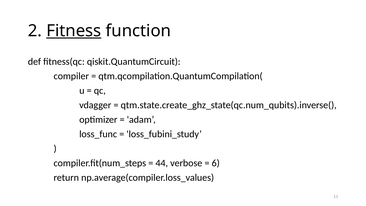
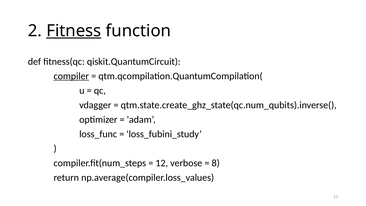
compiler underline: none -> present (71, 76)
44: 44 -> 12 (162, 163)
6: 6 -> 8 (216, 163)
